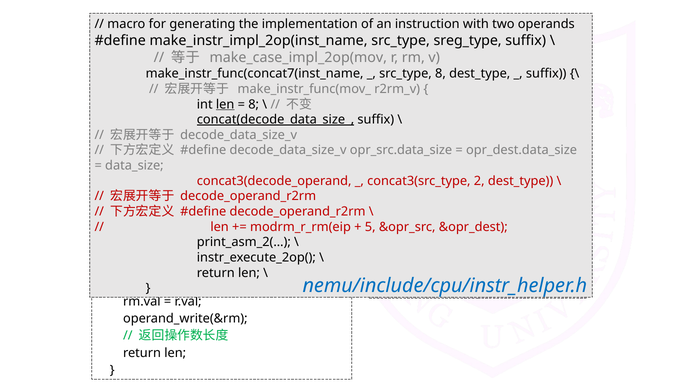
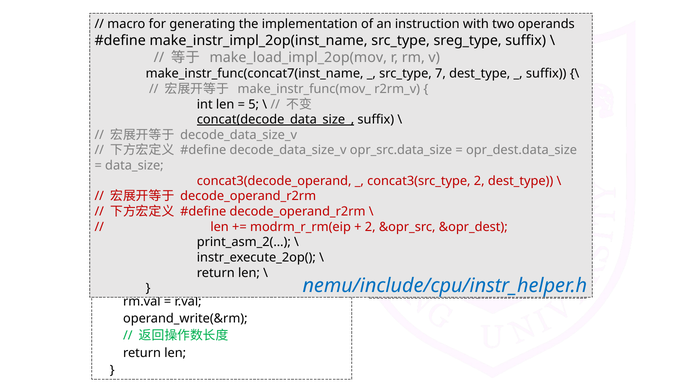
make_case_impl_2op(mov: make_case_impl_2op(mov -> make_load_impl_2op(mov (298, 58)
src_type 8: 8 -> 7 (440, 74)
len underline: present -> none (225, 104)
8: 8 -> 5 (254, 104)
5: 5 -> 2 (370, 227)
